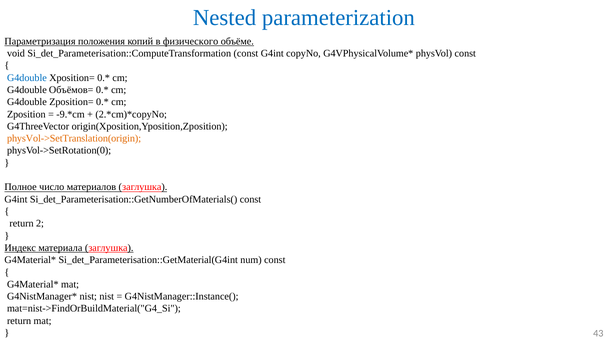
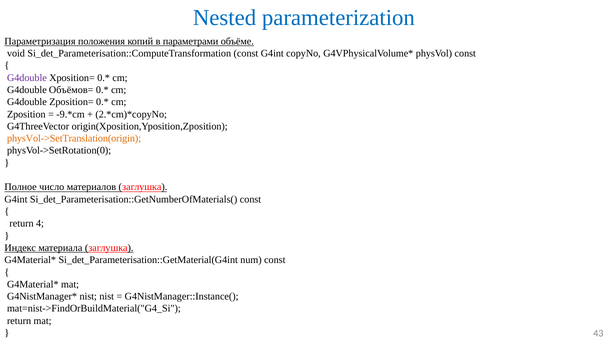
физического: физического -> параметрами (191, 41)
G4double colour: blue -> purple (27, 78)
2: 2 -> 4 (40, 224)
